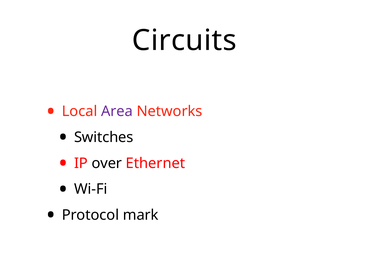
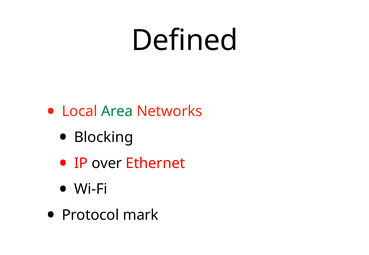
Circuits: Circuits -> Defined (185, 41)
Area colour: purple -> green (117, 112)
Switches: Switches -> Blocking (104, 138)
